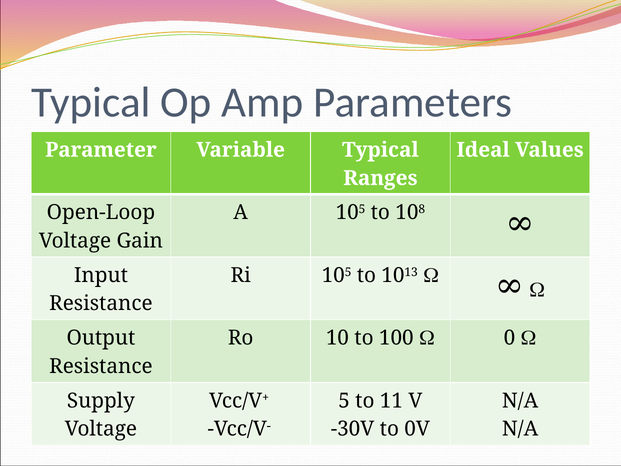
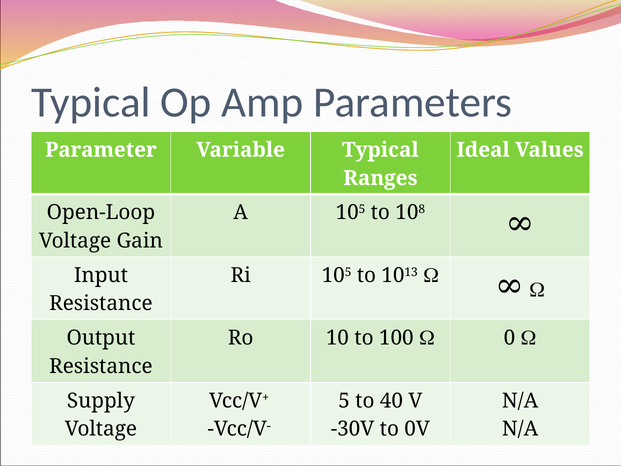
11: 11 -> 40 (391, 401)
